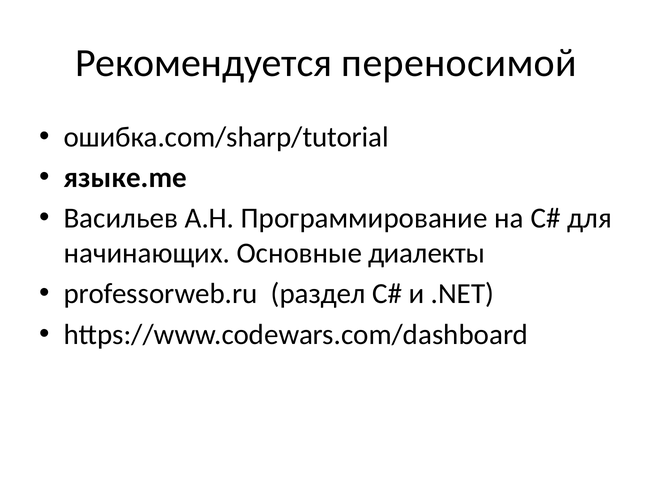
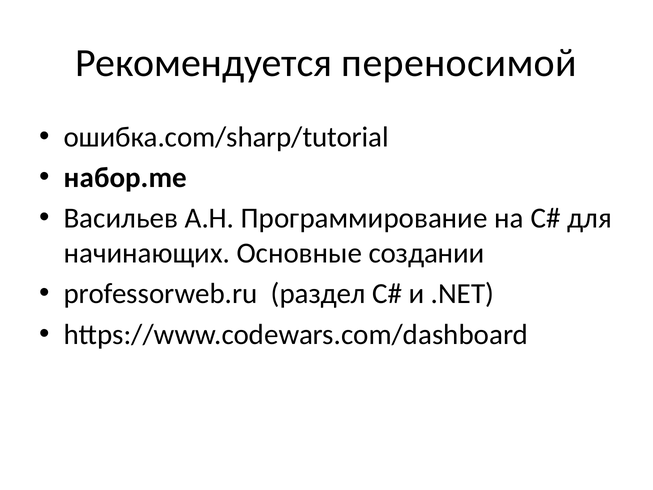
языке.me: языке.me -> набор.me (125, 178)
диалекты: диалекты -> создании (427, 253)
